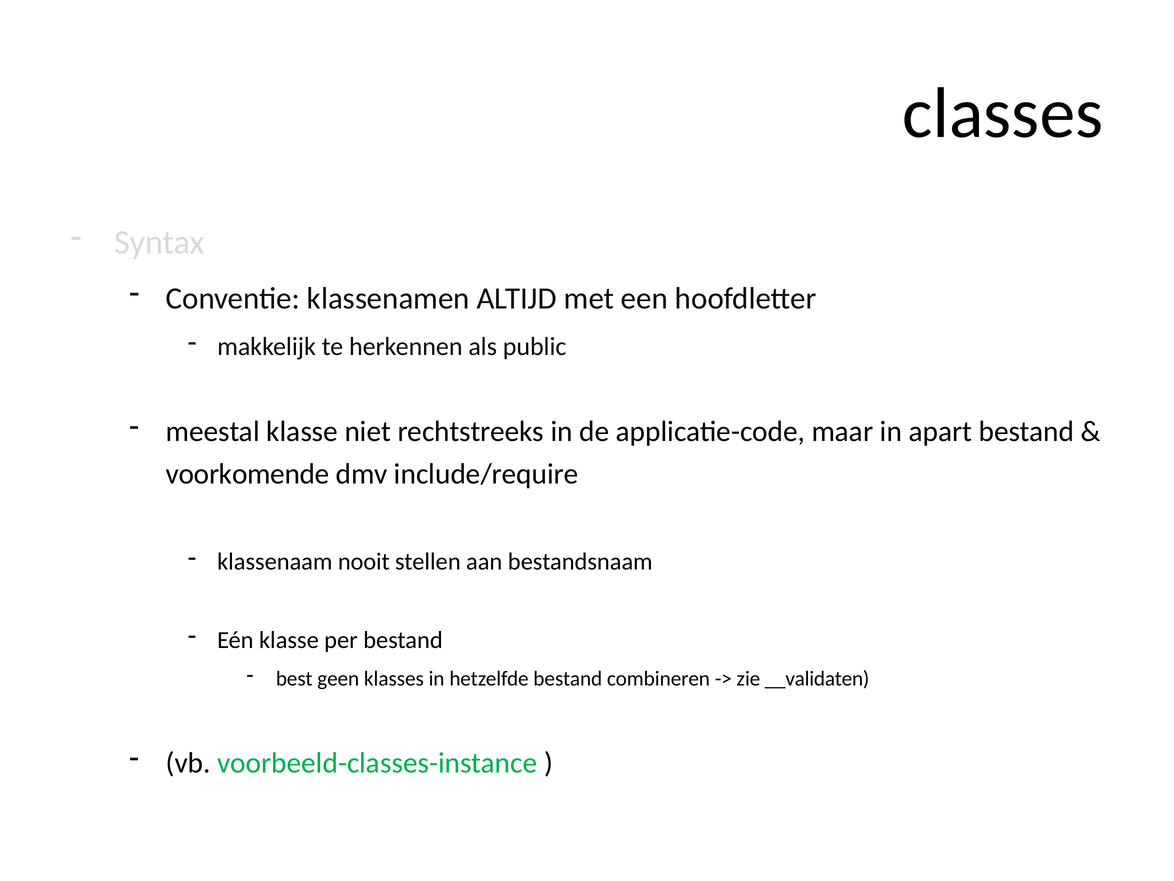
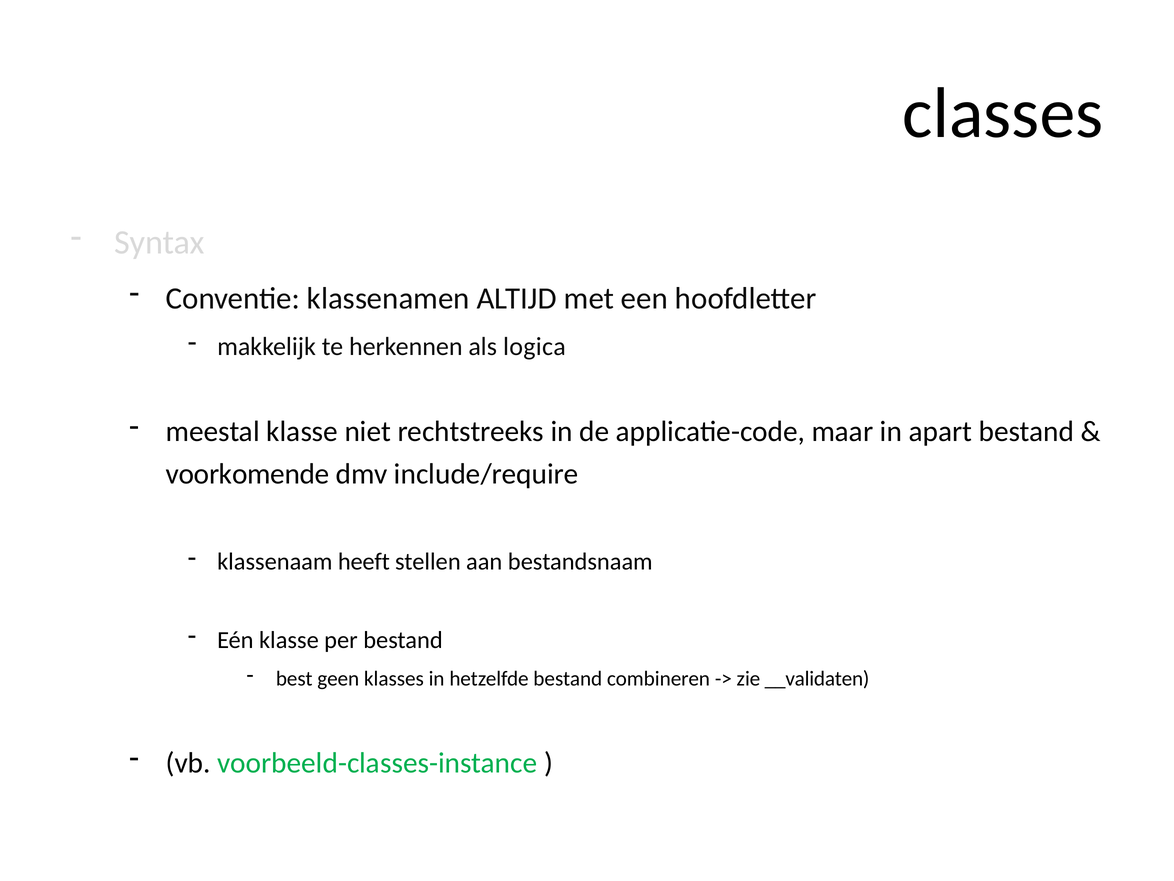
public: public -> logica (534, 346)
nooit: nooit -> heeft (364, 561)
